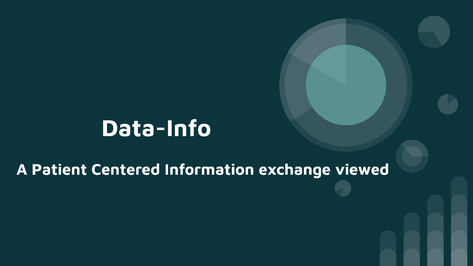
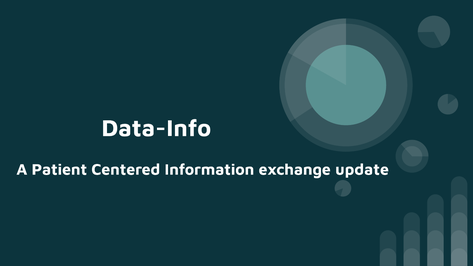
viewed: viewed -> update (362, 170)
